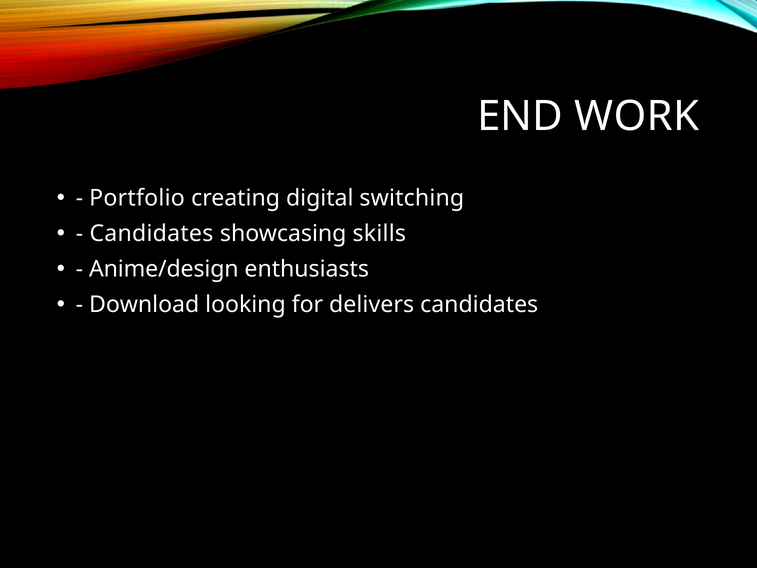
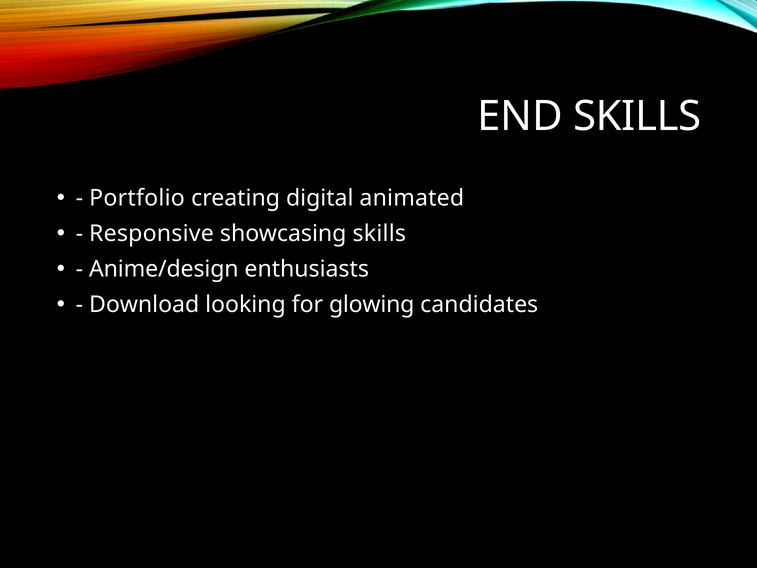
END WORK: WORK -> SKILLS (637, 117)
switching: switching -> animated (412, 198)
Candidates: Candidates -> Responsive (151, 233)
delivers: delivers -> glowing (372, 304)
